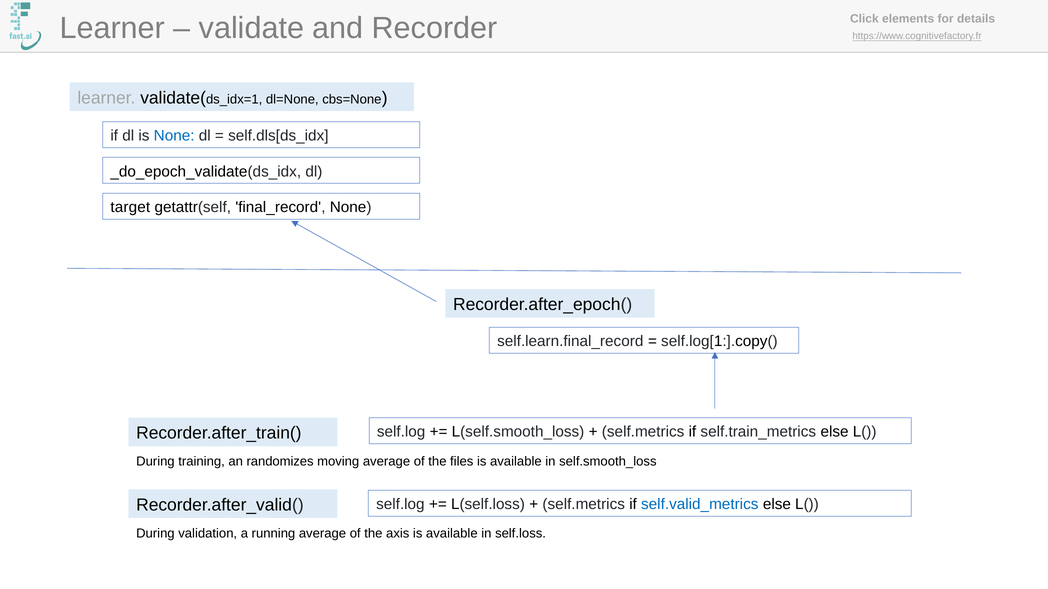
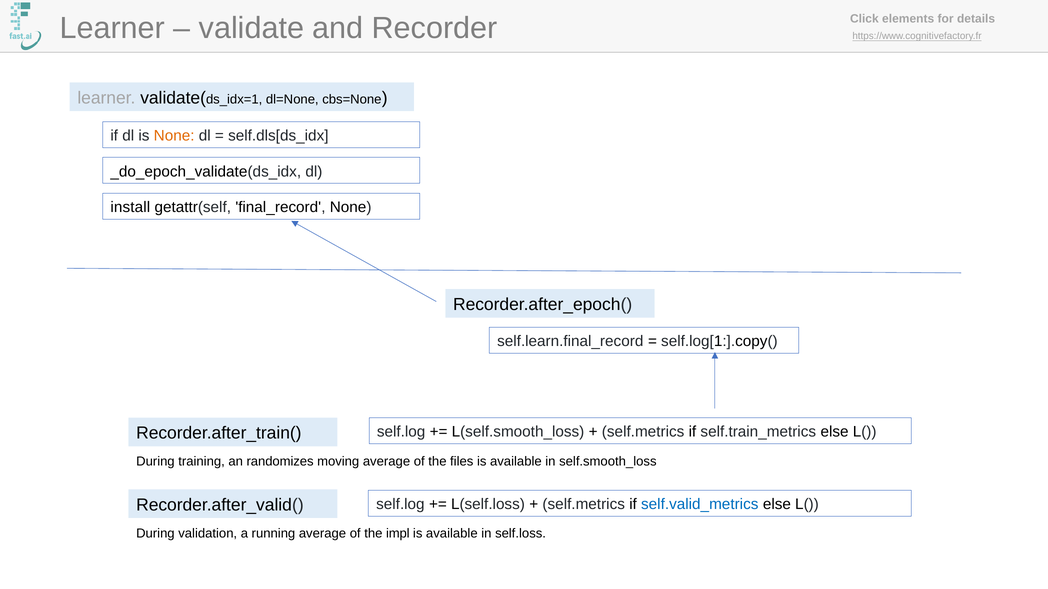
None colour: blue -> orange (174, 136)
target: target -> install (130, 208)
axis: axis -> impl (398, 534)
